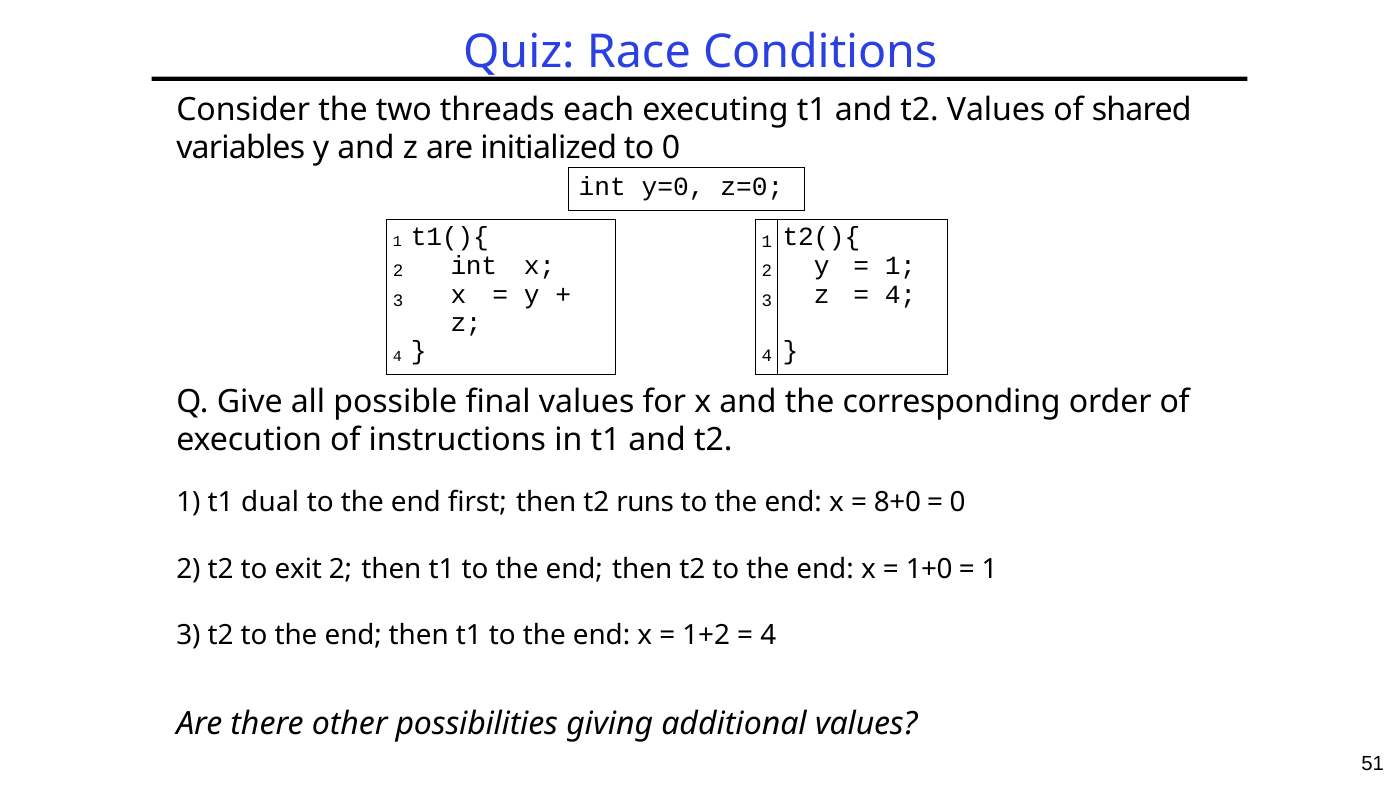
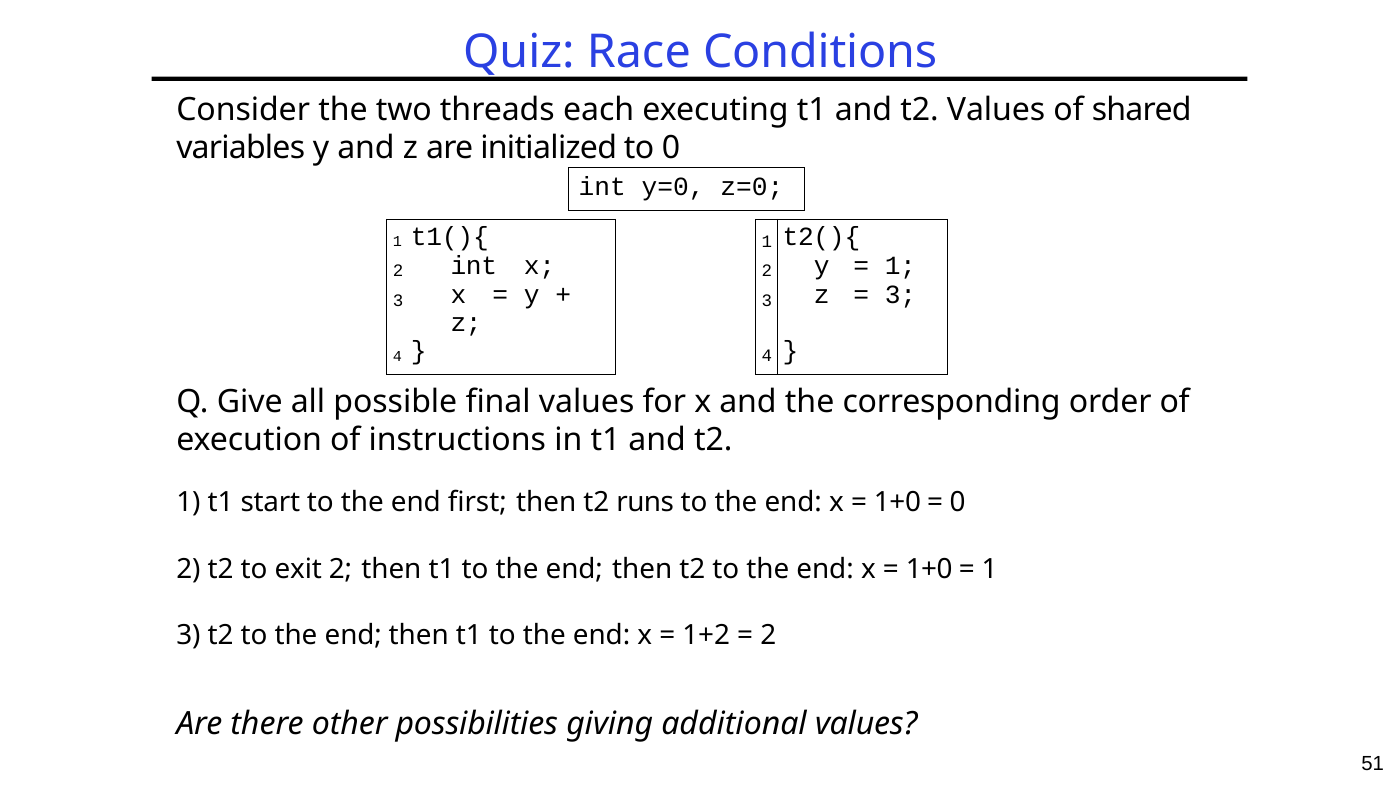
4: 4 -> 3 (900, 295)
dual: dual -> start (270, 503)
8+0: 8+0 -> 1+0 (897, 503)
4: 4 -> 2 (768, 635)
